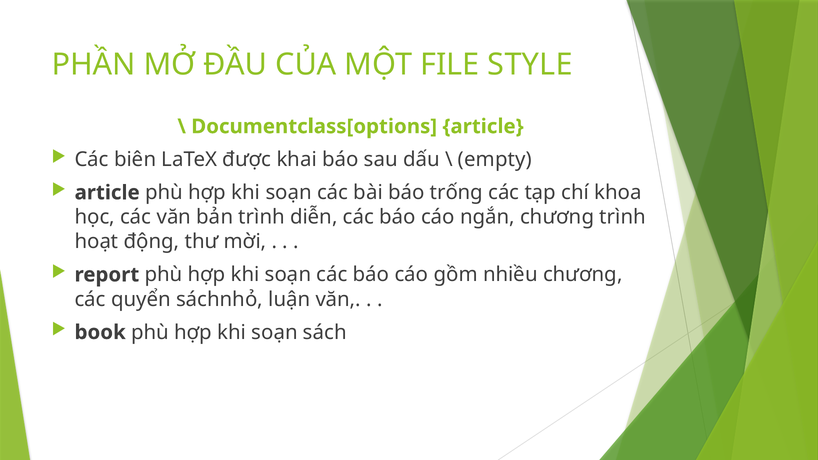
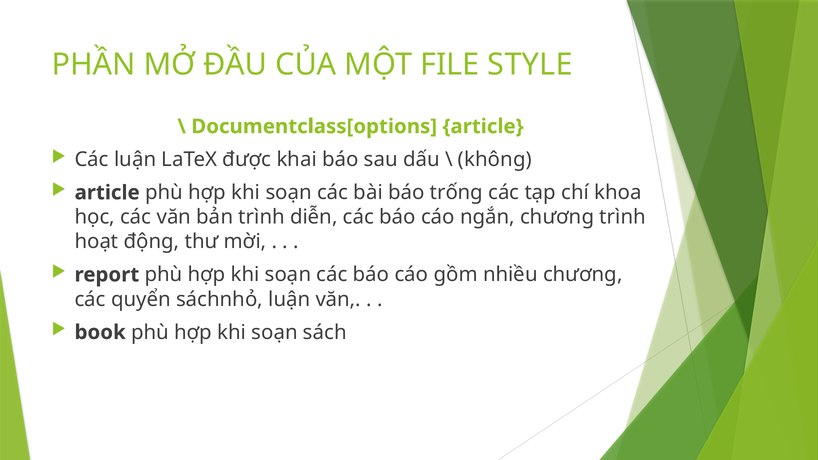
Các biên: biên -> luận (135, 160)
empty: empty -> không (495, 160)
